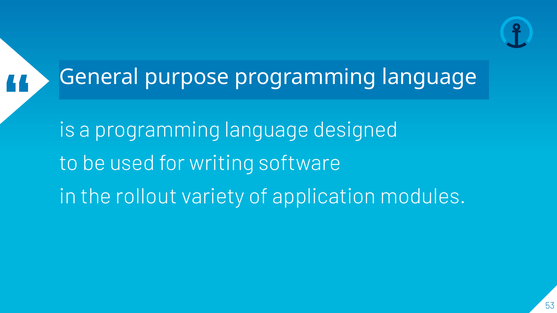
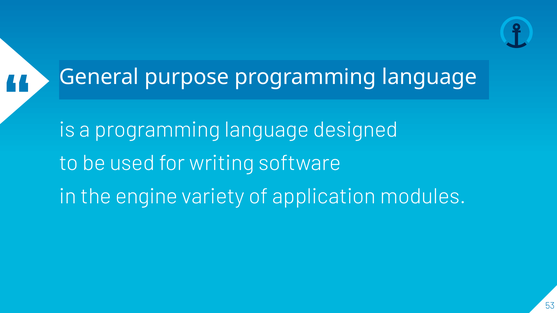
rollout: rollout -> engine (147, 196)
